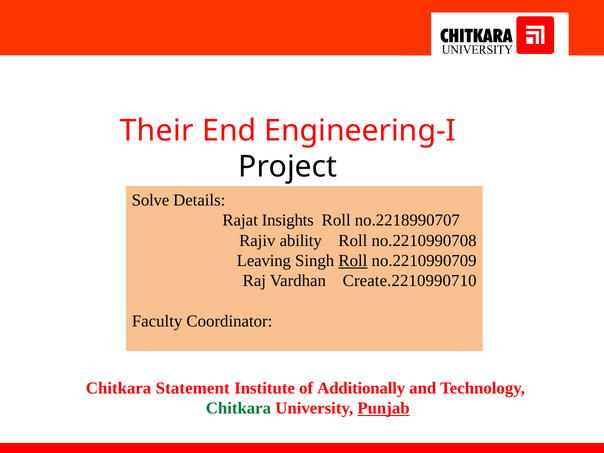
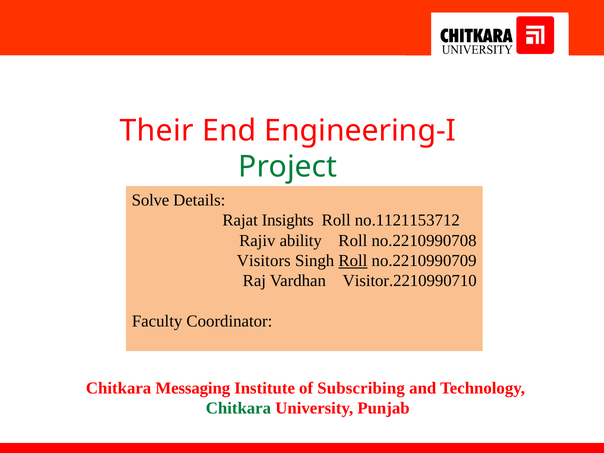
Project colour: black -> green (288, 167)
no.2218990707: no.2218990707 -> no.1121153712 (407, 220)
Leaving: Leaving -> Visitors (264, 261)
Create.2210990710: Create.2210990710 -> Visitor.2210990710 (410, 281)
Statement: Statement -> Messaging (193, 388)
Additionally: Additionally -> Subscribing (361, 388)
Punjab underline: present -> none (384, 408)
